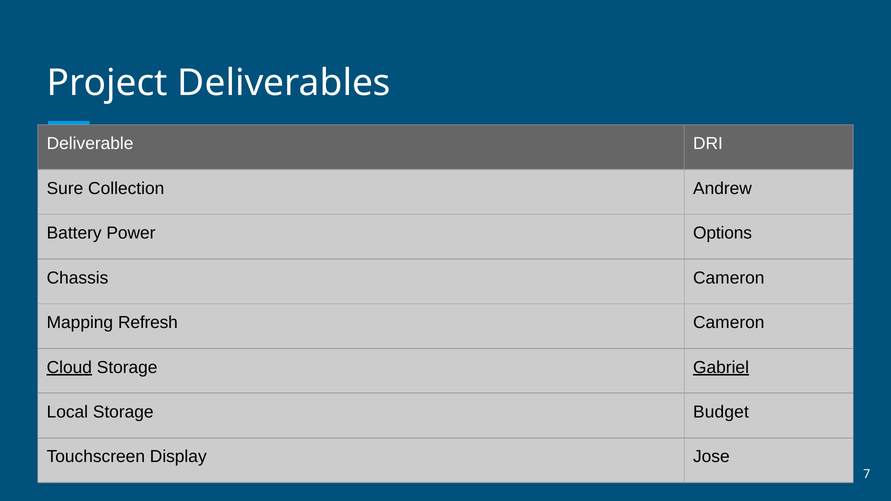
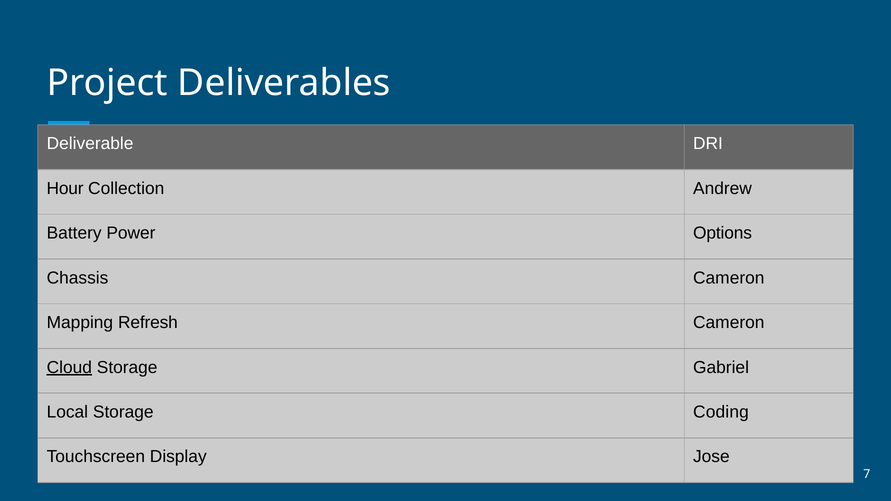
Sure: Sure -> Hour (65, 188)
Gabriel underline: present -> none (721, 367)
Budget: Budget -> Coding (721, 412)
